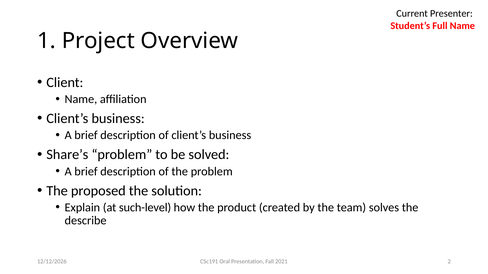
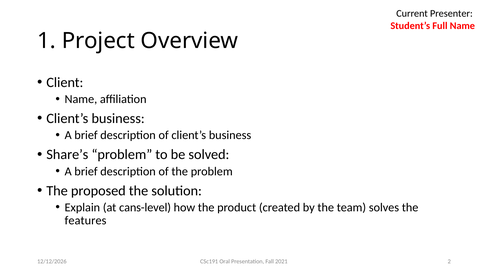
such-level: such-level -> cans-level (145, 208)
describe: describe -> features (86, 221)
